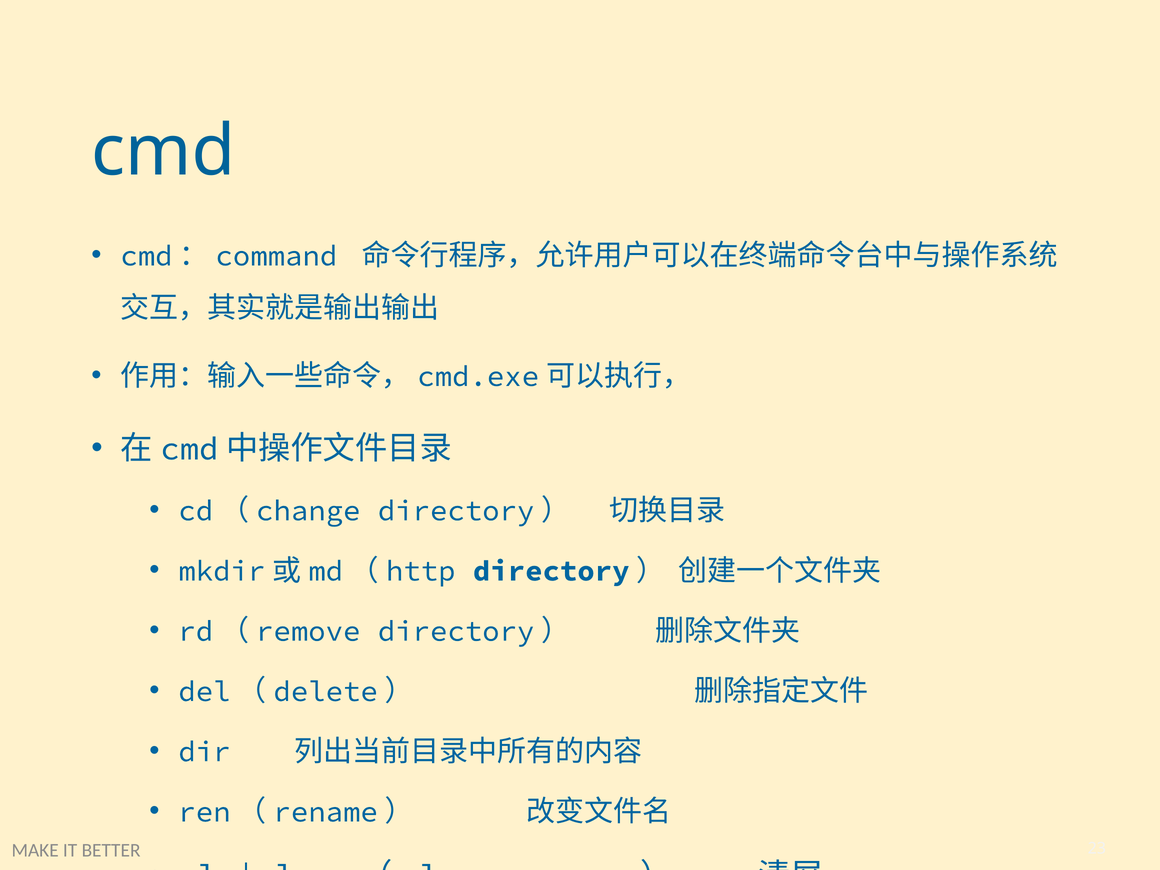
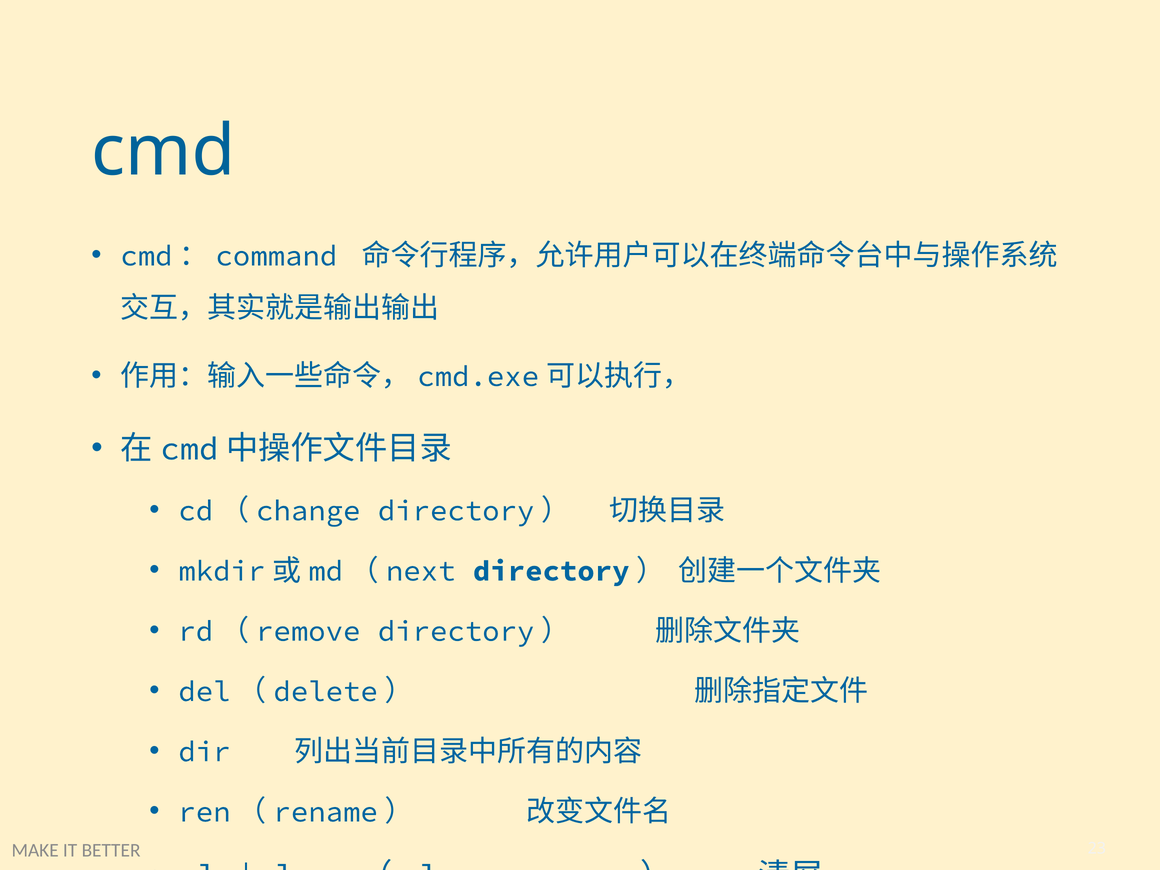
http: http -> next (421, 571)
